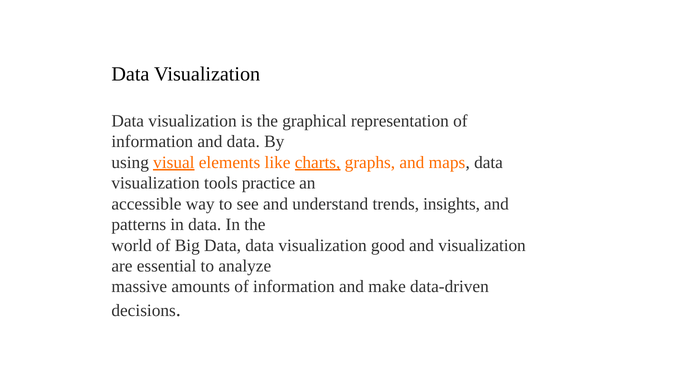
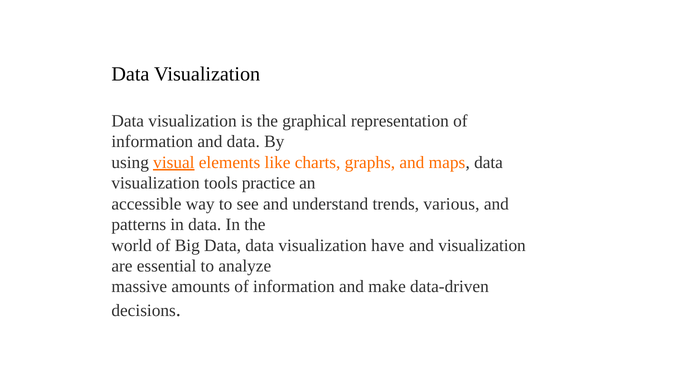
charts underline: present -> none (318, 162)
insights: insights -> various (451, 204)
good: good -> have (388, 245)
